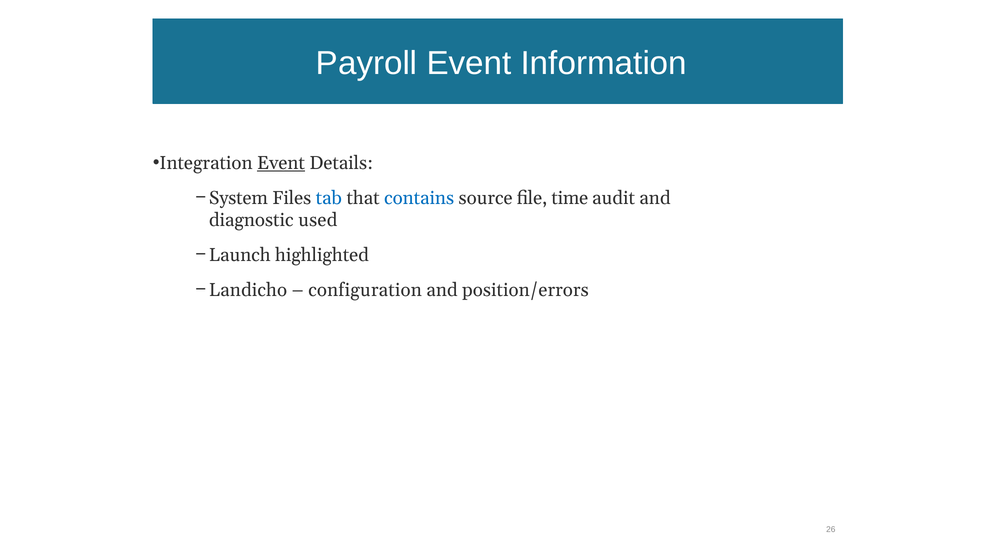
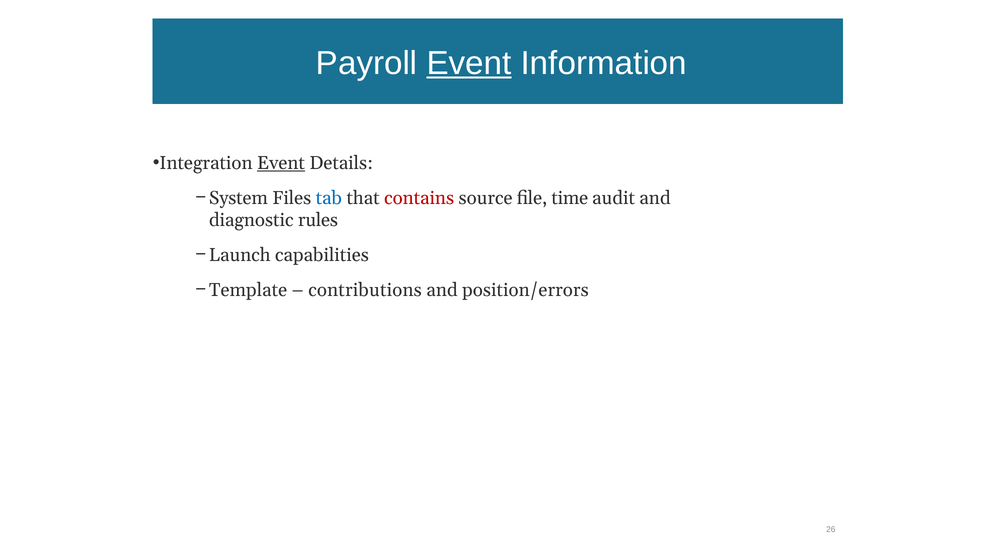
Event underline: none -> present (469, 63)
contains colour: blue -> red (419, 198)
used: used -> rules (318, 220)
highlighted: highlighted -> capabilities (322, 255)
Landicho: Landicho -> Template (248, 290)
configuration: configuration -> contributions (365, 290)
